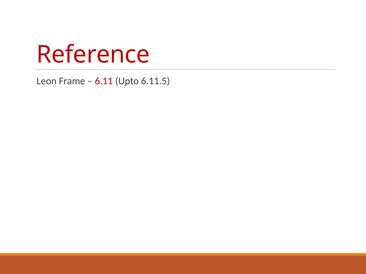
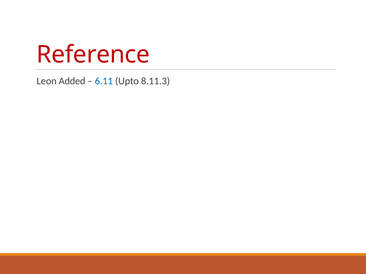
Frame: Frame -> Added (72, 81)
6.11 colour: red -> blue (104, 81)
6.11.5: 6.11.5 -> 8.11.3 (155, 81)
